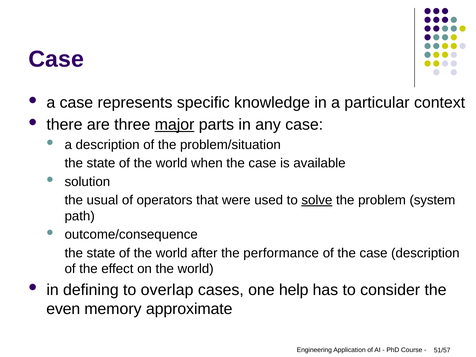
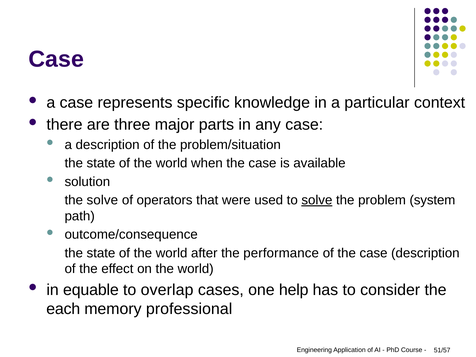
major underline: present -> none (175, 125)
the usual: usual -> solve (102, 200)
defining: defining -> equable (91, 290)
even: even -> each (63, 309)
approximate: approximate -> professional (189, 309)
